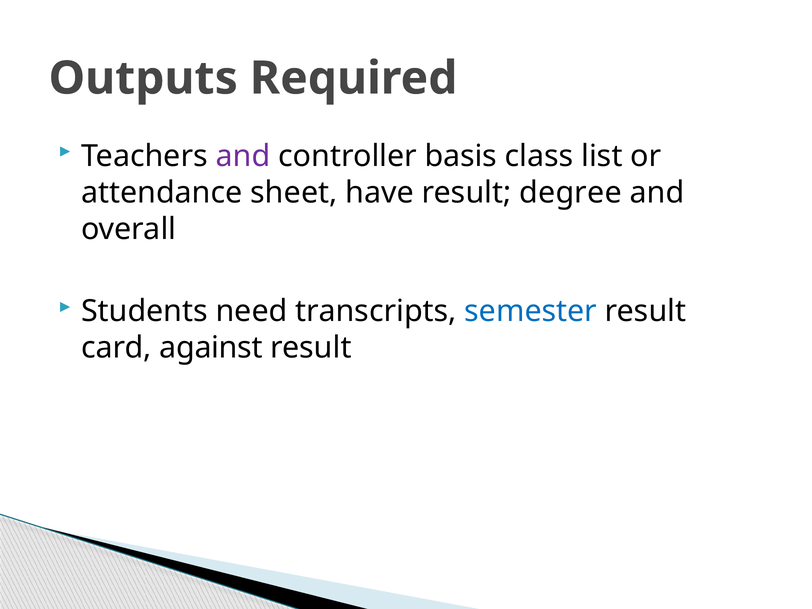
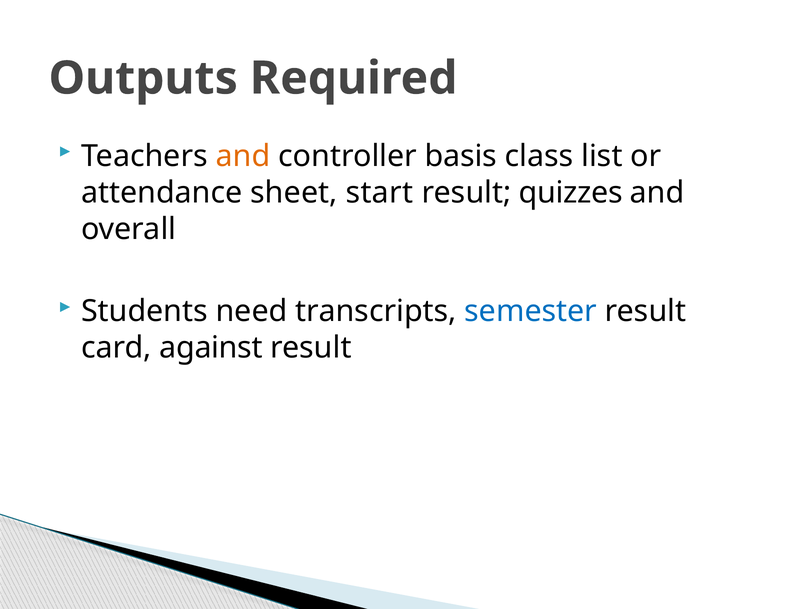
and colour: purple -> orange (243, 156)
have: have -> start (379, 193)
degree: degree -> quizzes (571, 193)
